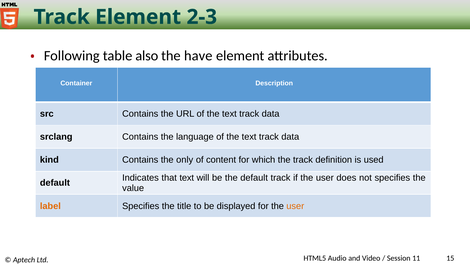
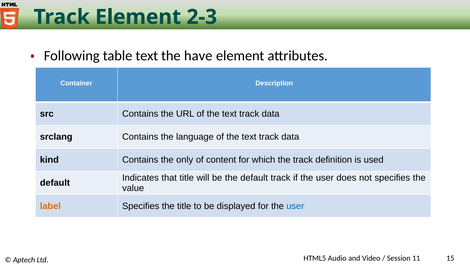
table also: also -> text (147, 56)
that text: text -> title (187, 178)
user colour: orange -> blue (295, 206)
